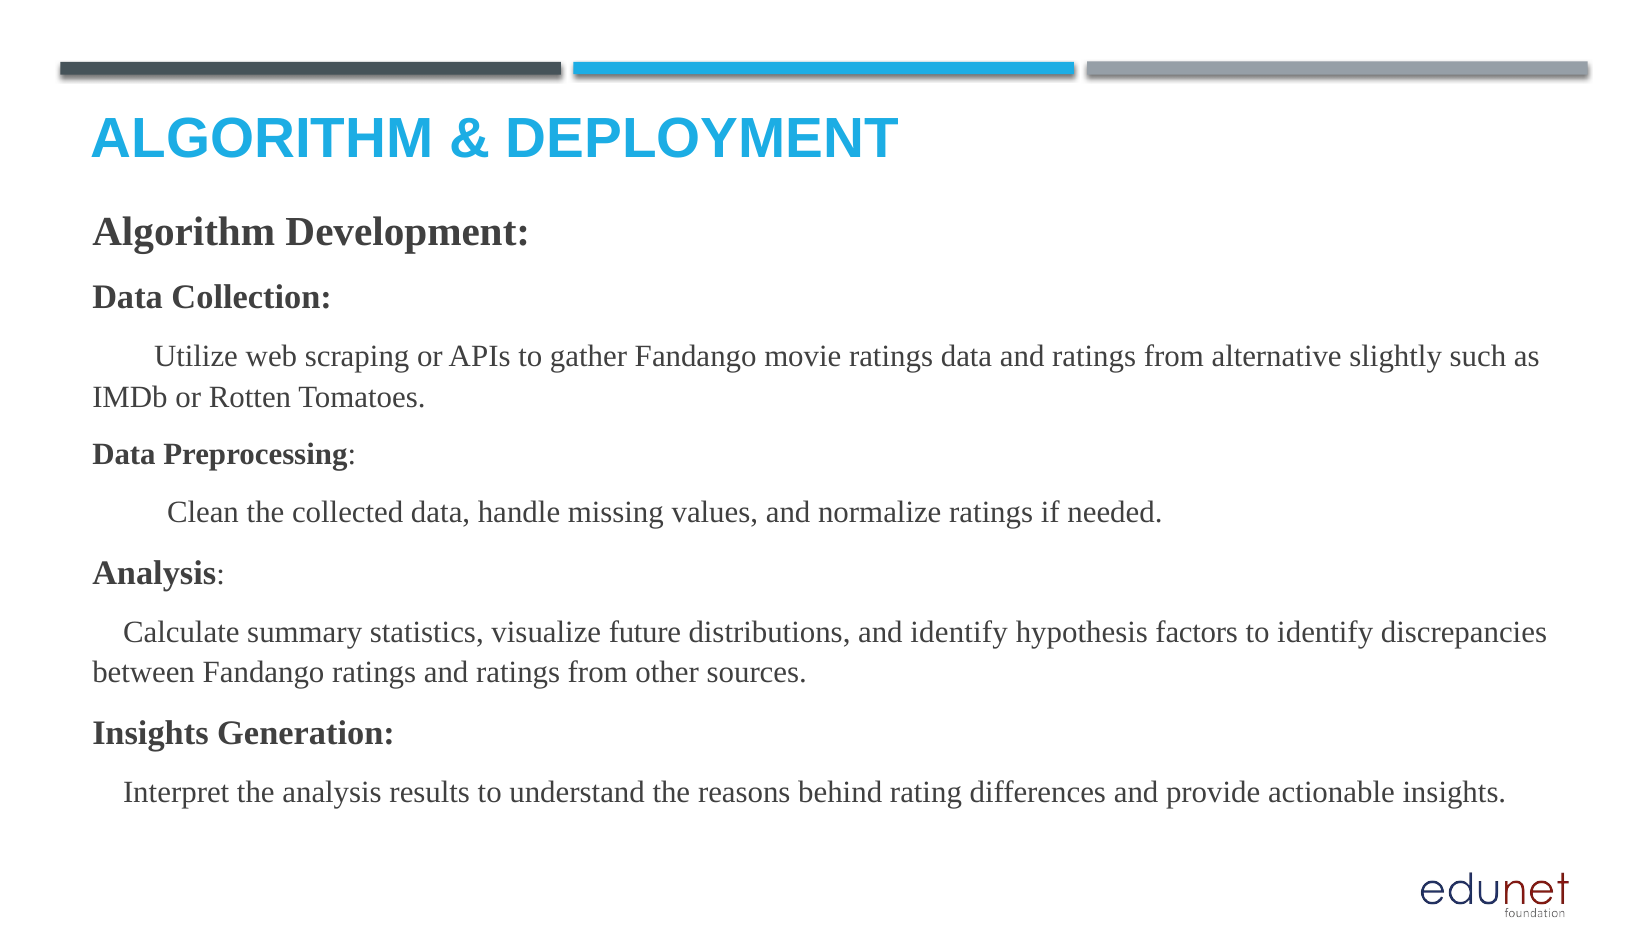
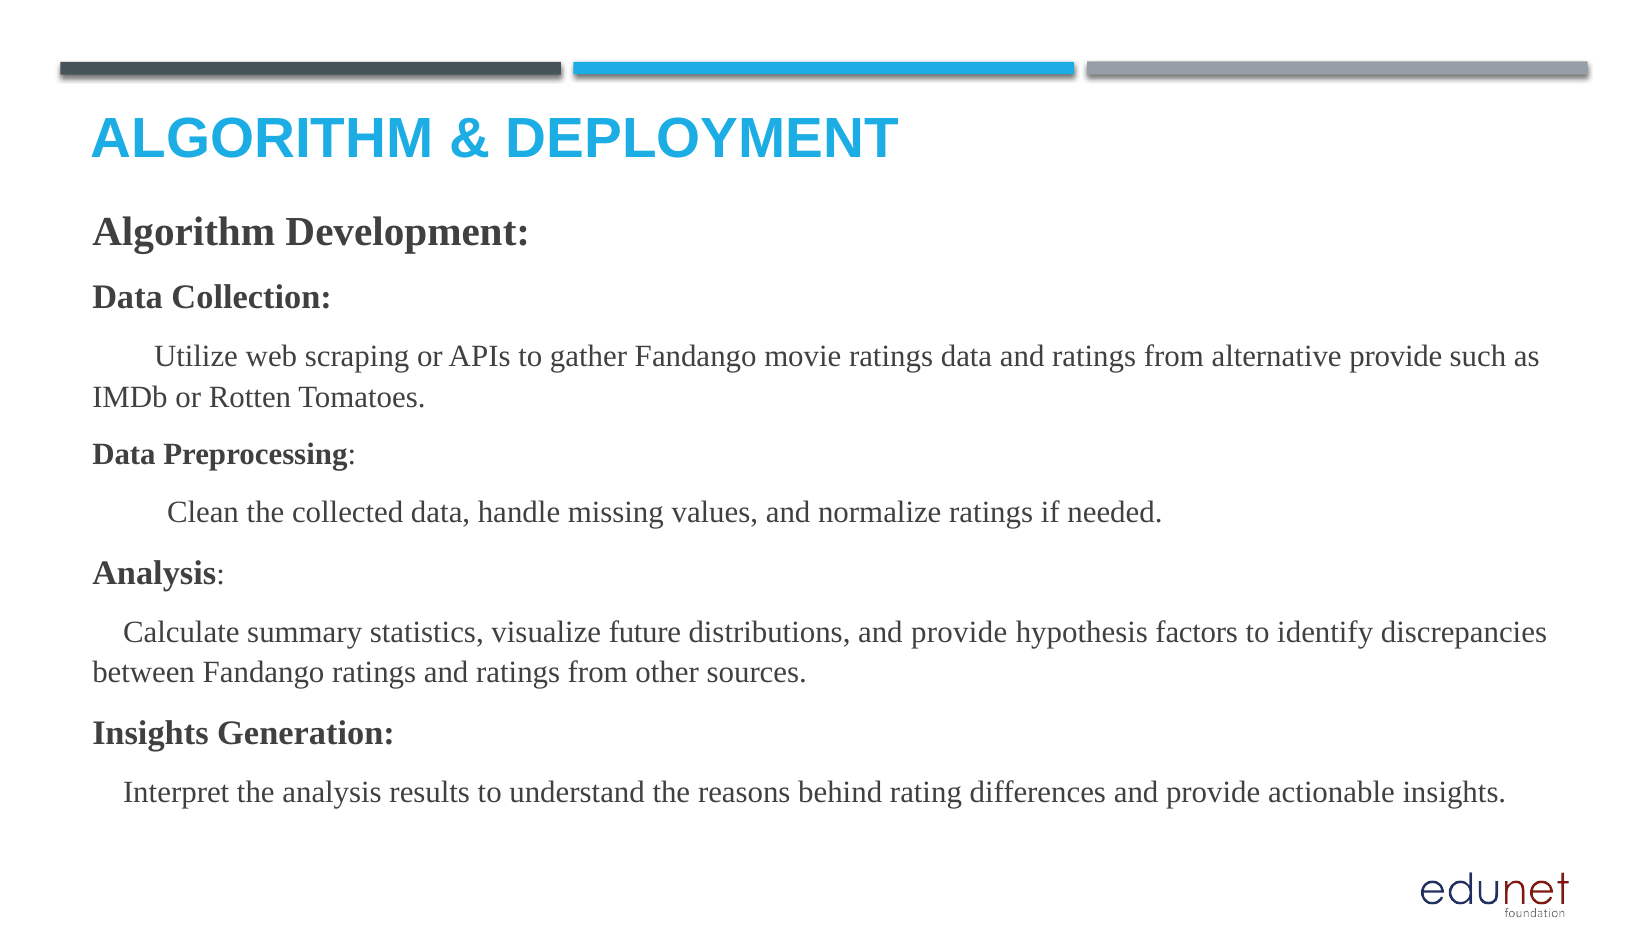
alternative slightly: slightly -> provide (1396, 357)
distributions and identify: identify -> provide (959, 632)
